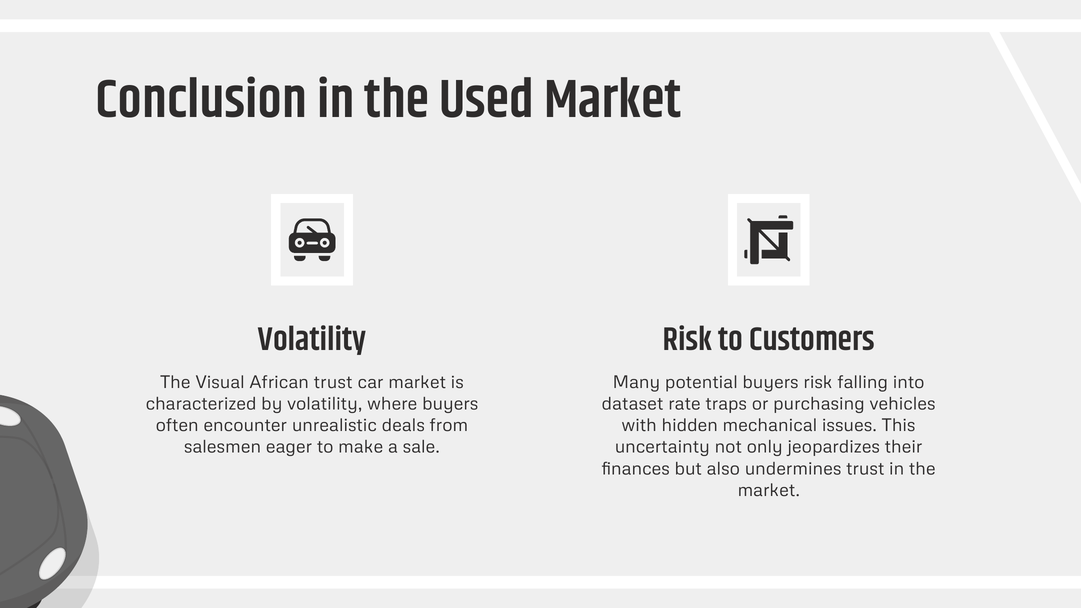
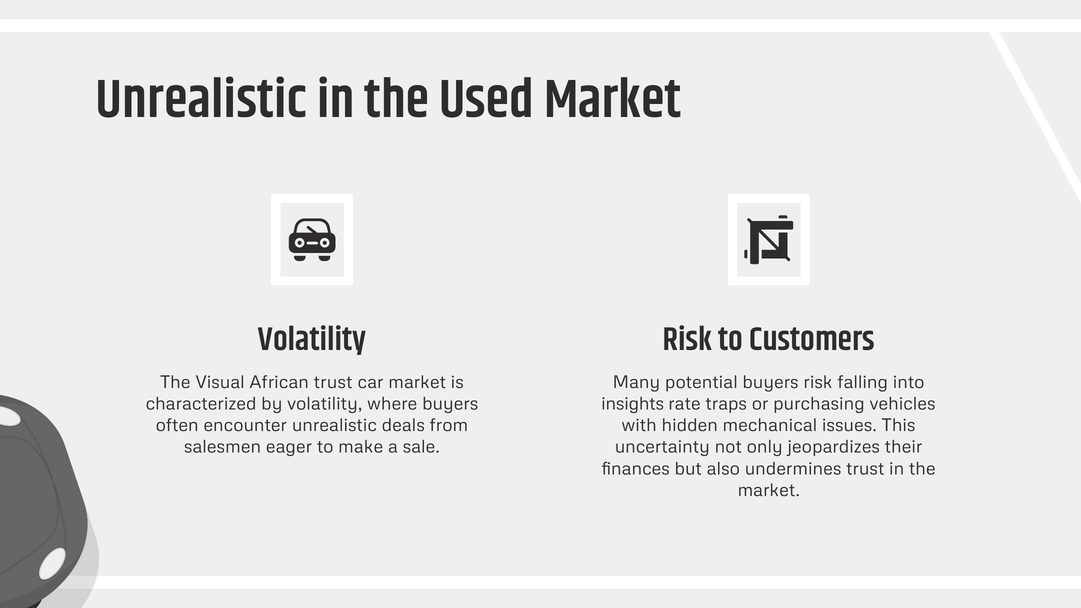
Conclusion: Conclusion -> Unrealistic (201, 100)
dataset: dataset -> insights (633, 404)
